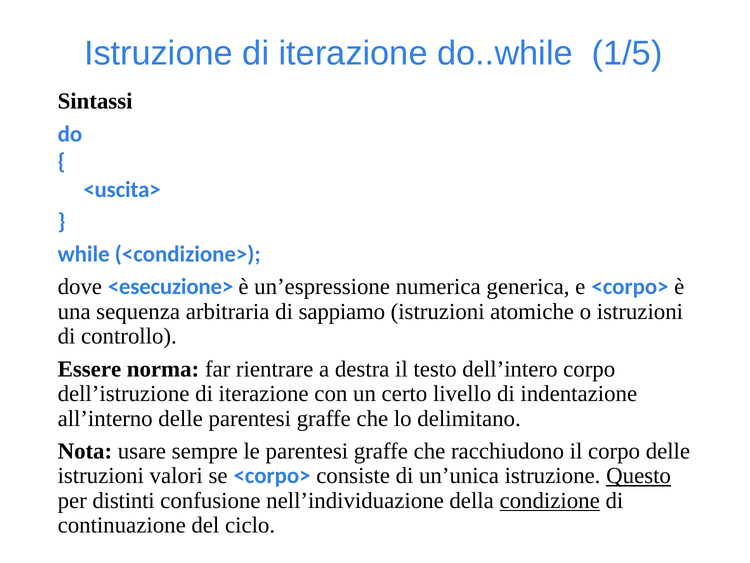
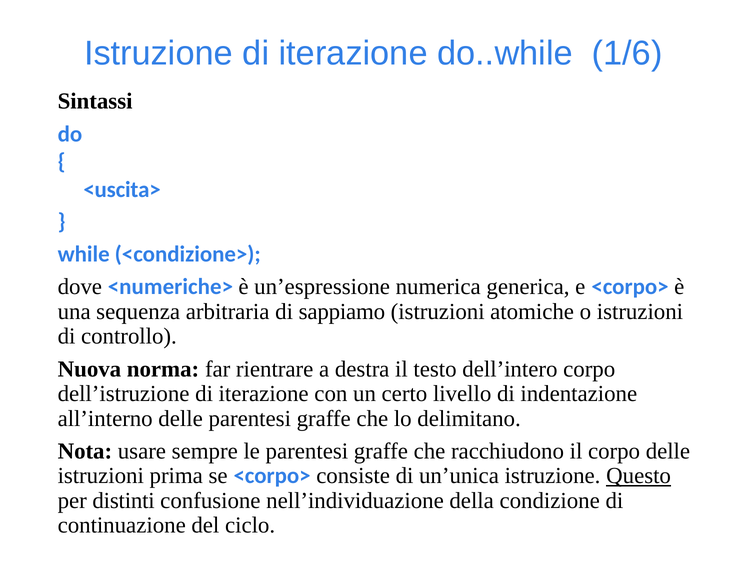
1/5: 1/5 -> 1/6 (627, 53)
<esecuzione>: <esecuzione> -> <numeriche> (170, 287)
Essere: Essere -> Nuova (89, 369)
valori: valori -> prima (176, 475)
condizione underline: present -> none (550, 500)
